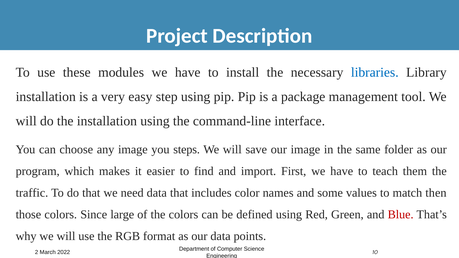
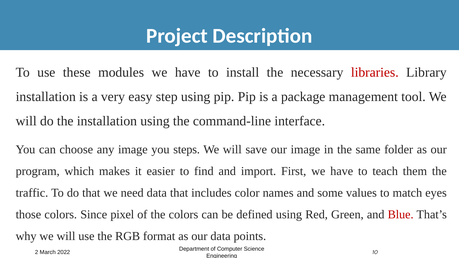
libraries colour: blue -> red (375, 72)
then: then -> eyes (436, 193)
large: large -> pixel (122, 215)
